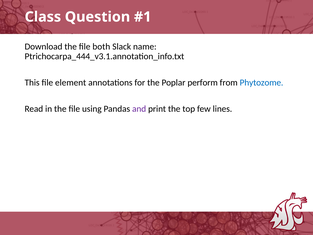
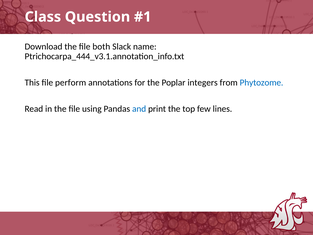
element: element -> perform (71, 83)
perform: perform -> integers (203, 83)
and colour: purple -> blue (139, 109)
